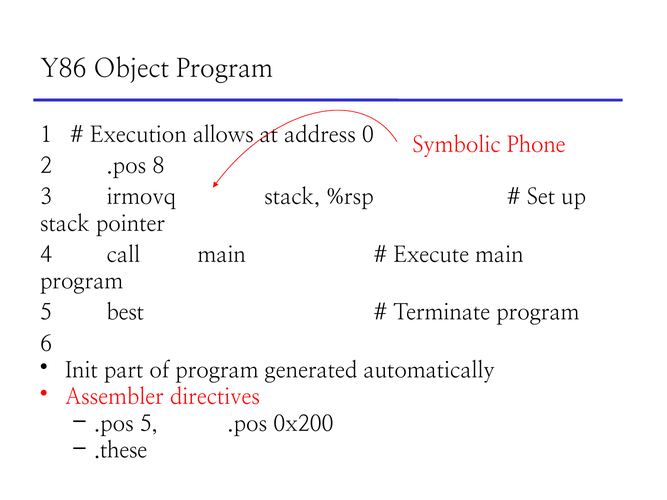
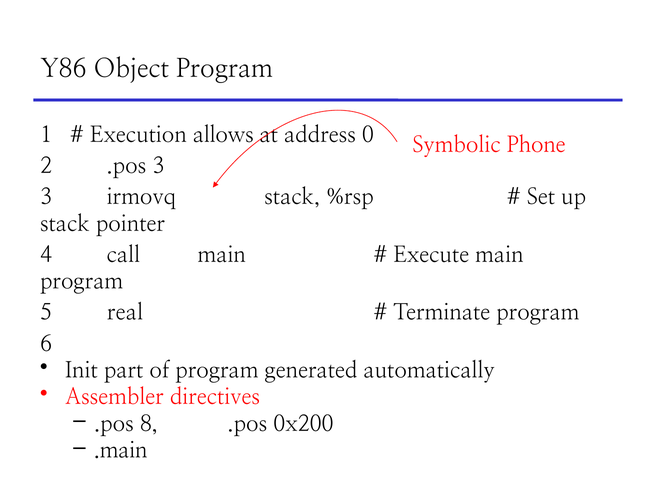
.pos 8: 8 -> 3 (158, 166)
best: best -> real (125, 313)
.pos 5: 5 -> 8 (149, 424)
.these: .these -> .main (121, 451)
